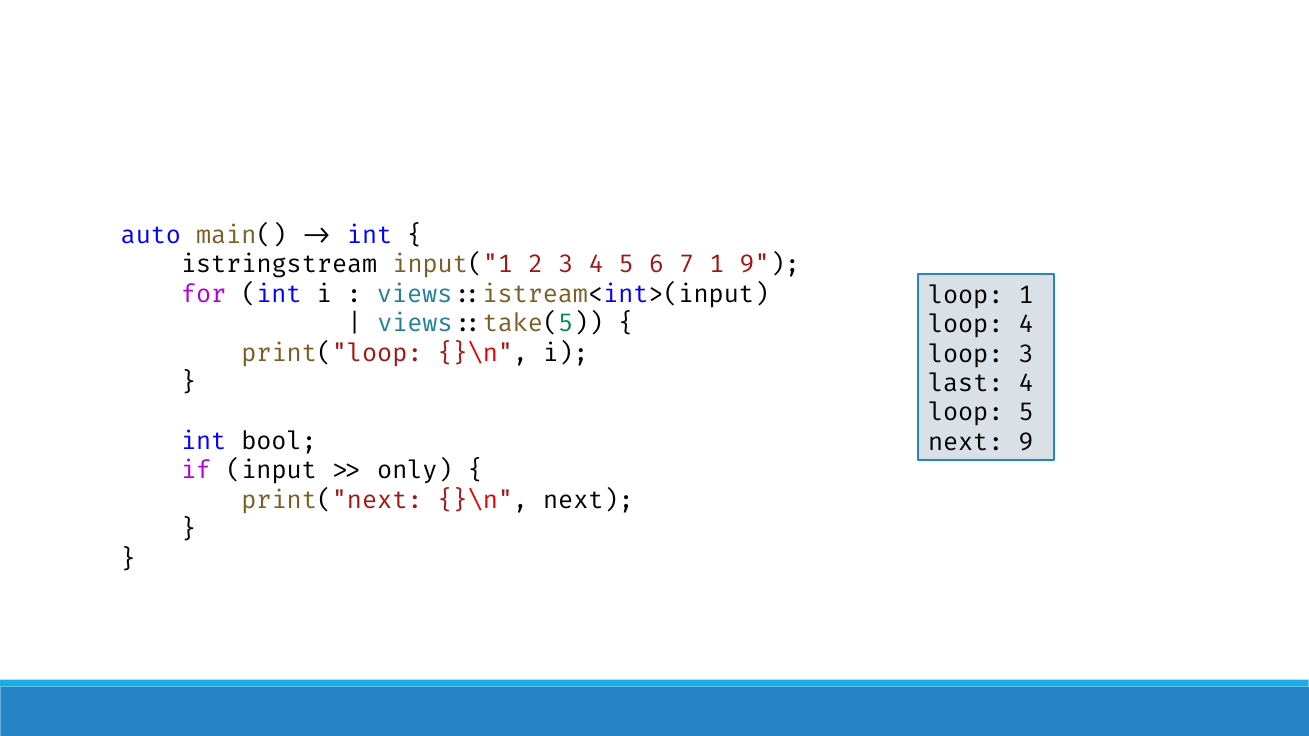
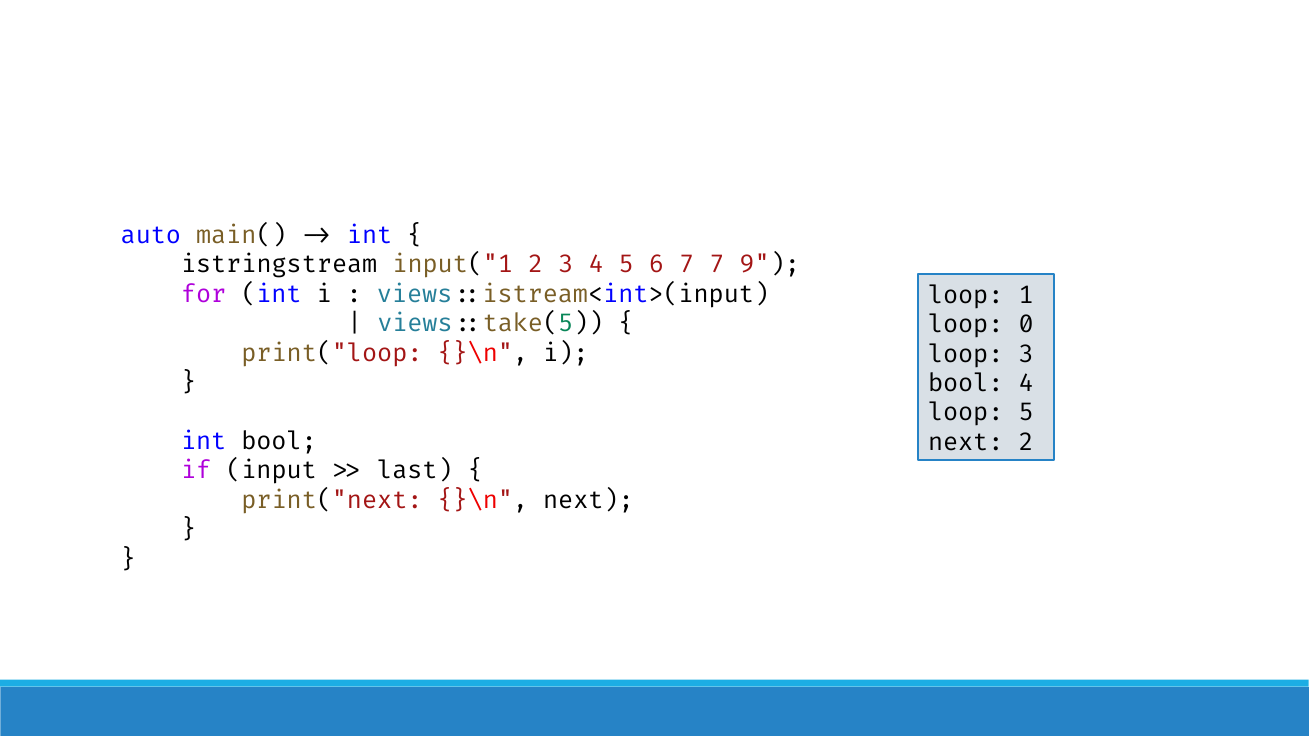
7 1: 1 -> 7 (717, 265)
loop 4: 4 -> 0 (1026, 325)
last: last -> bool (966, 384)
next 9: 9 -> 2 (1026, 442)
only: only -> last (415, 471)
